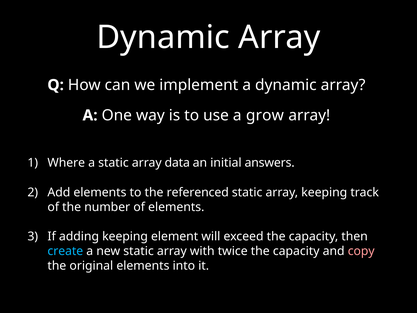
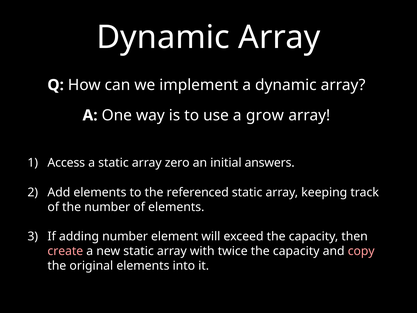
Where: Where -> Access (66, 163)
data: data -> zero (177, 163)
adding keeping: keeping -> number (125, 236)
create colour: light blue -> pink (65, 251)
